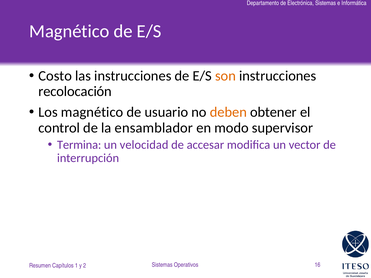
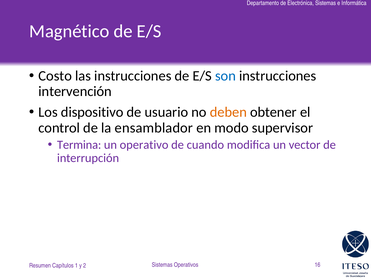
son colour: orange -> blue (225, 76)
recolocación: recolocación -> intervención (75, 92)
Los magnético: magnético -> dispositivo (92, 112)
velocidad: velocidad -> operativo (144, 145)
accesar: accesar -> cuando (205, 145)
